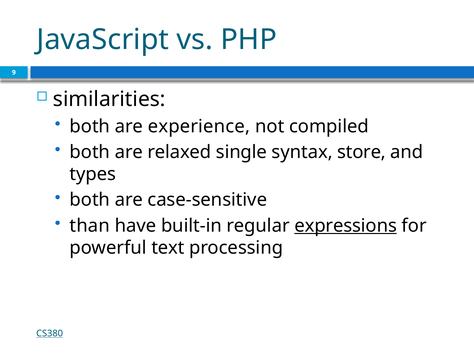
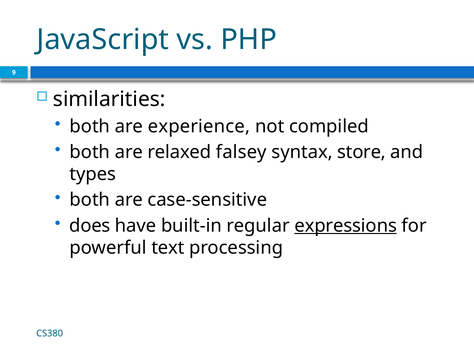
single: single -> falsey (241, 152)
than: than -> does (90, 226)
CS380 underline: present -> none (50, 334)
